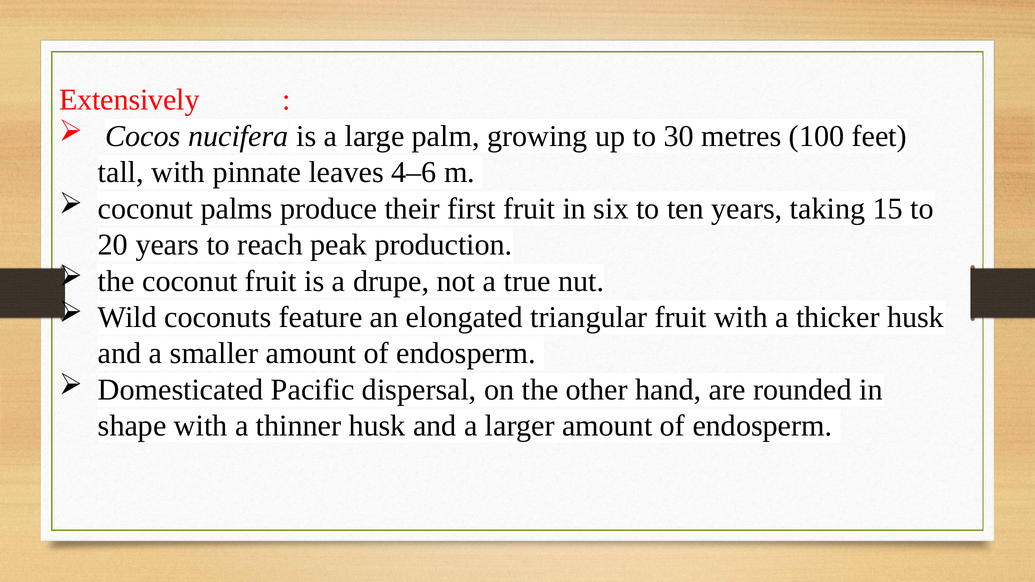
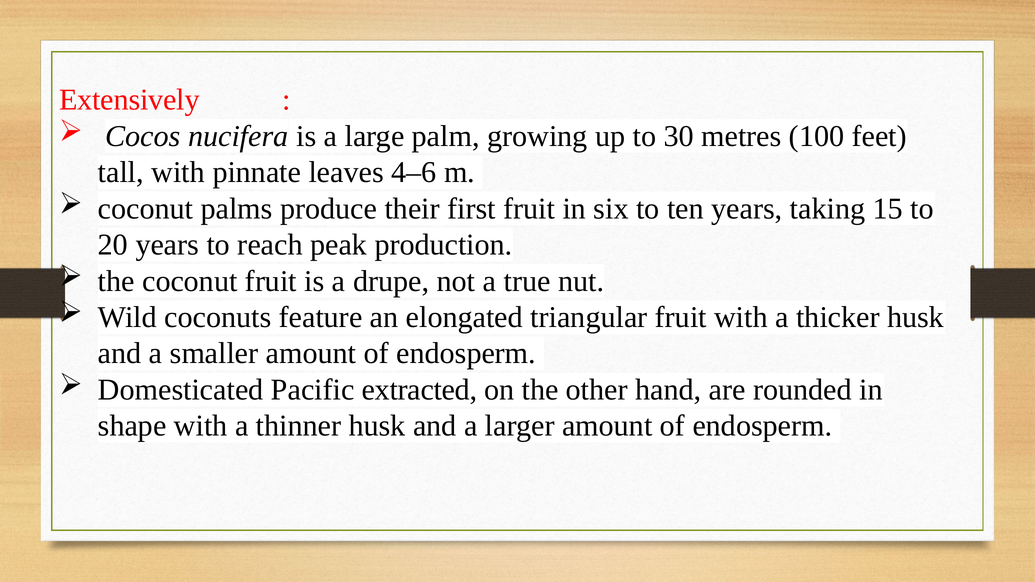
dispersal: dispersal -> extracted (419, 390)
